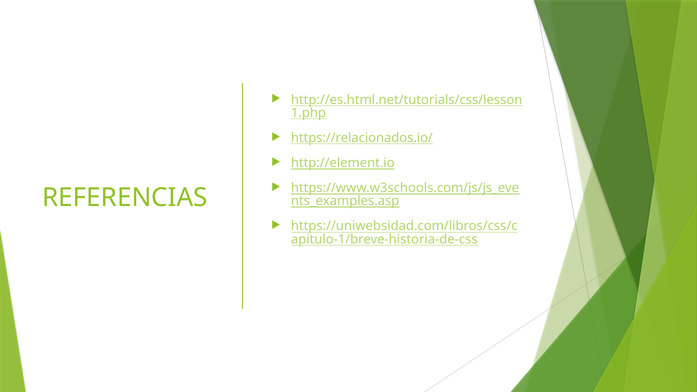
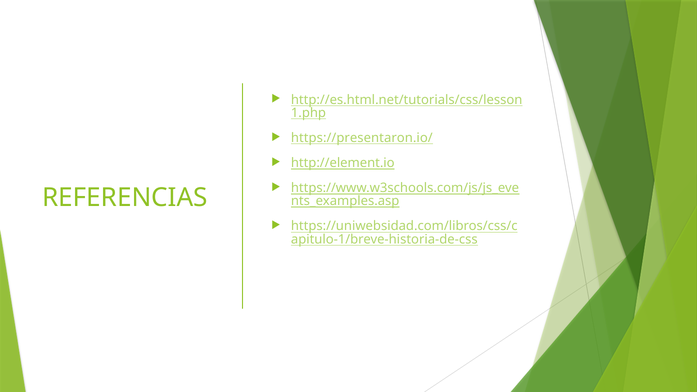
https://relacionados.io/: https://relacionados.io/ -> https://presentaron.io/ (362, 138)
